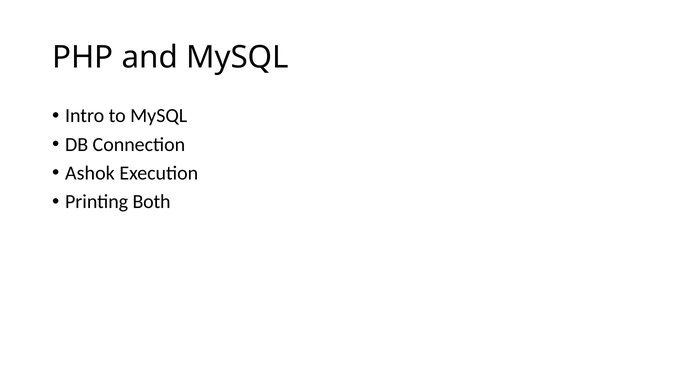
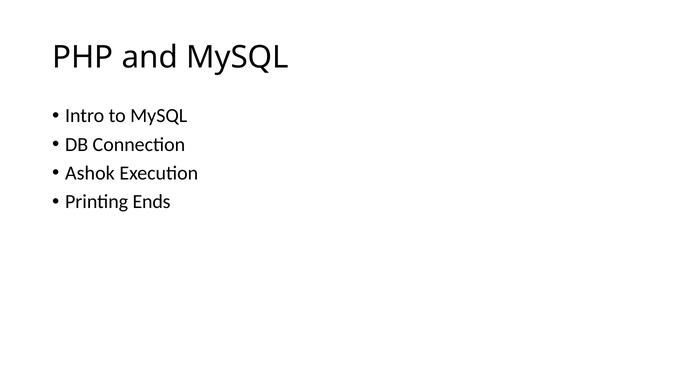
Both: Both -> Ends (152, 202)
